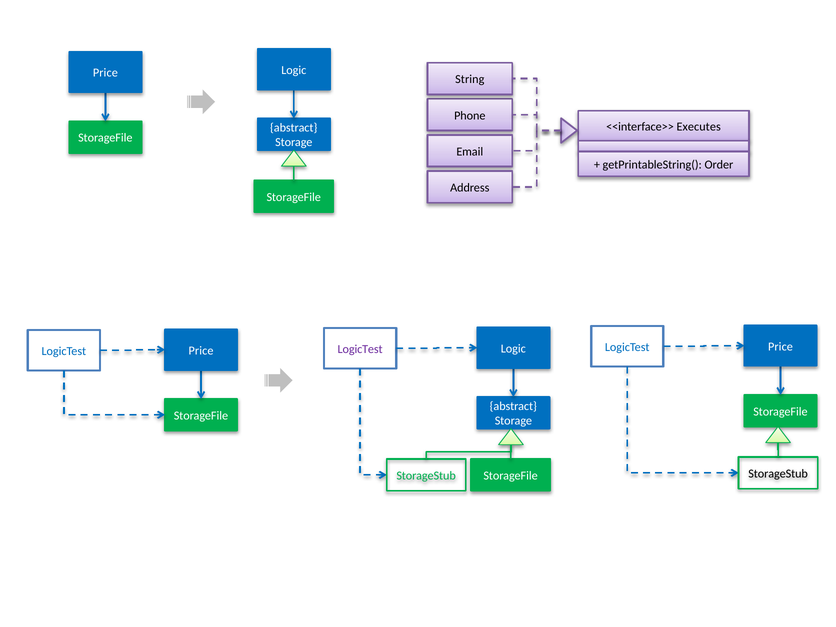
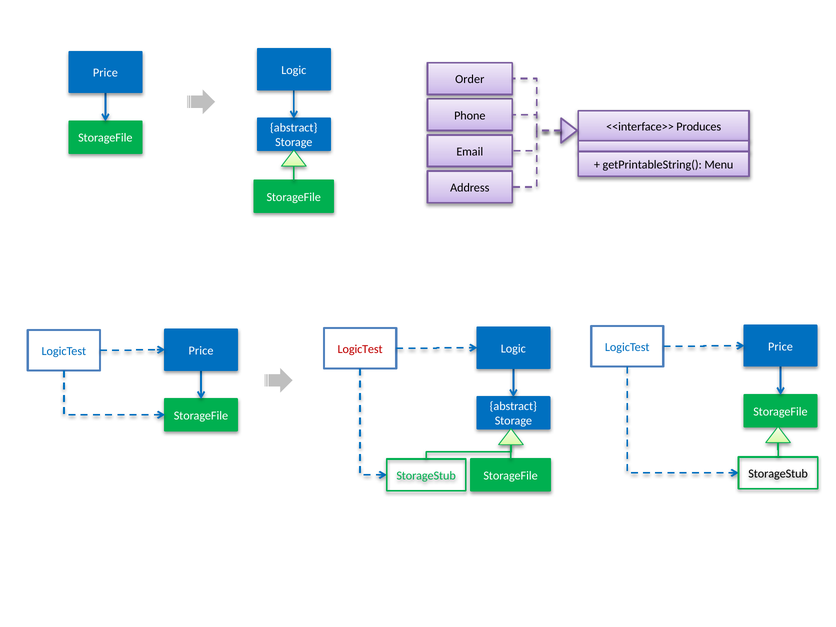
String: String -> Order (470, 79)
Executes: Executes -> Produces (699, 127)
Order: Order -> Menu (719, 165)
LogicTest colour: purple -> red (360, 349)
